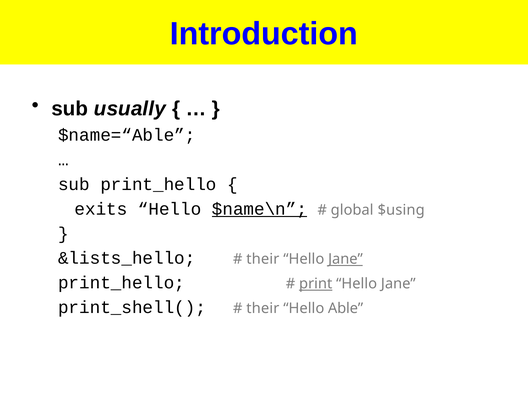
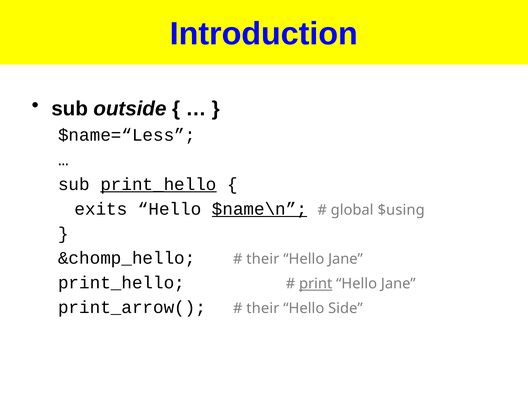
usually: usually -> outside (130, 109)
$name=“Able: $name=“Able -> $name=“Less (127, 135)
print_hello underline: none -> present (158, 184)
&lists_hello: &lists_hello -> &chomp_hello (127, 258)
Jane underline: present -> none (345, 259)
print_shell(: print_shell( -> print_arrow( (132, 307)
Able: Able -> Side (345, 308)
